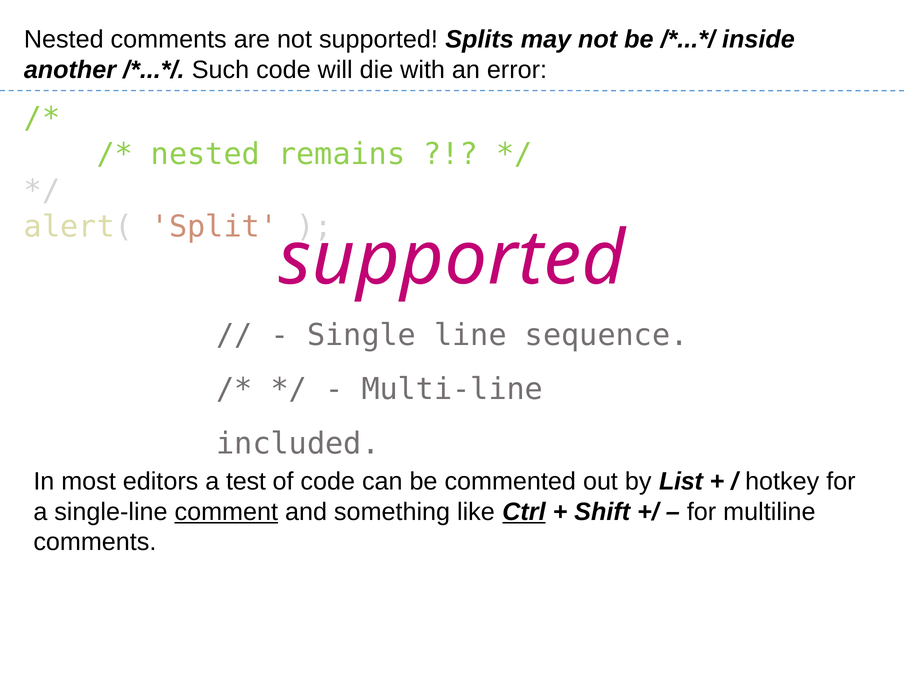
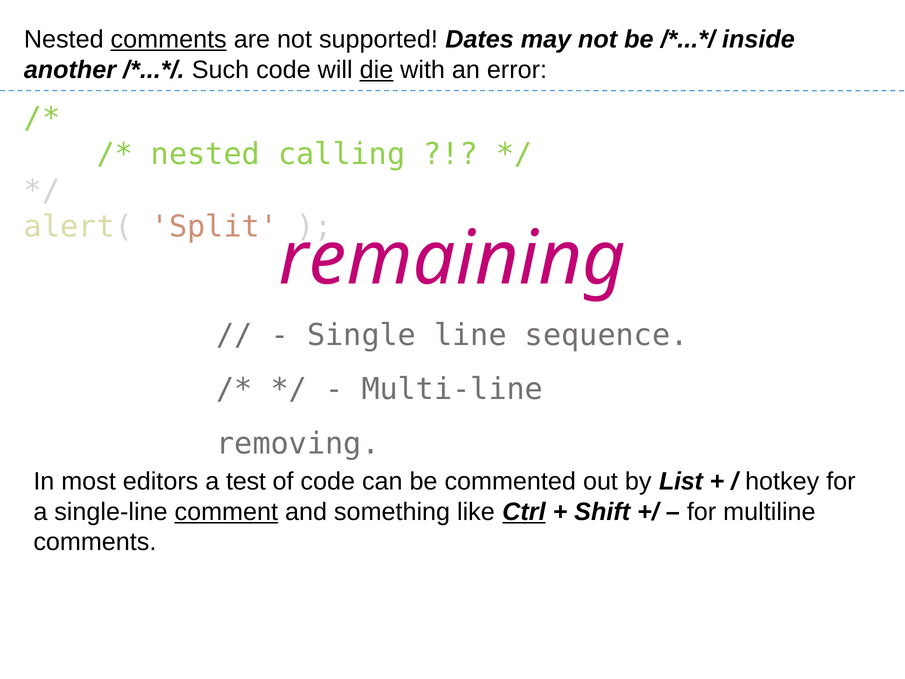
comments underline: none -> present (169, 40)
Splits: Splits -> Dates (480, 40)
die underline: none -> present (376, 70)
remains: remains -> calling (342, 154)
supported: supported -> remaining (452, 259)
included: included -> removing (298, 444)
